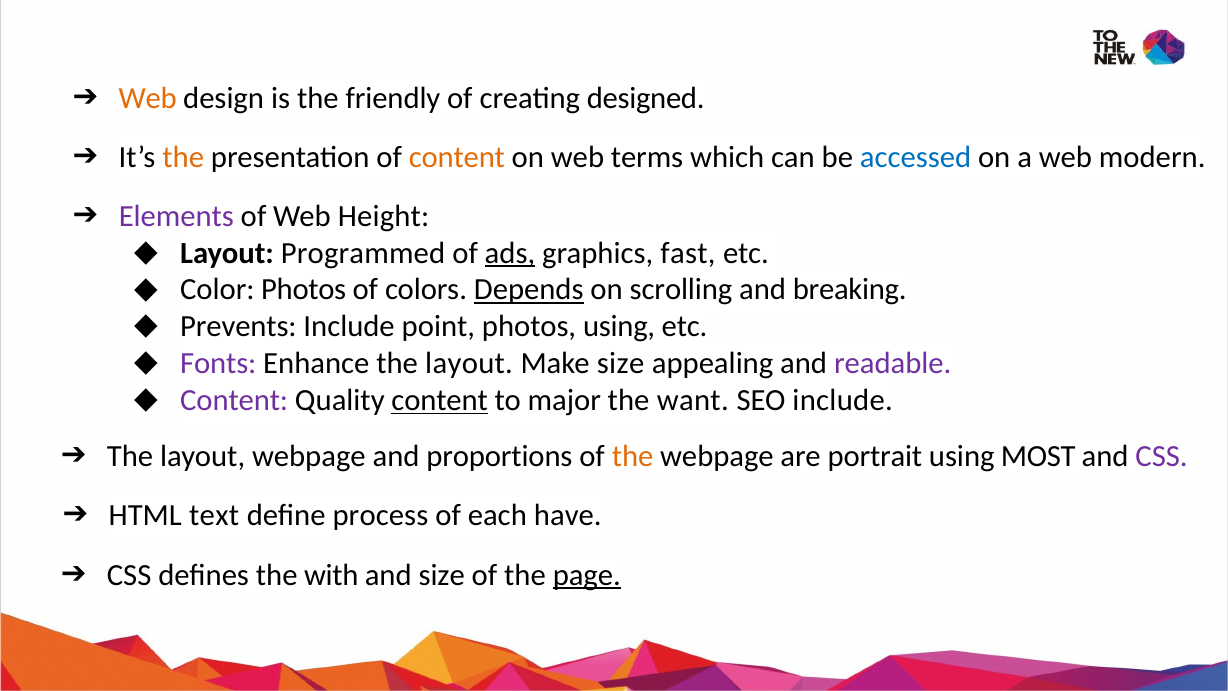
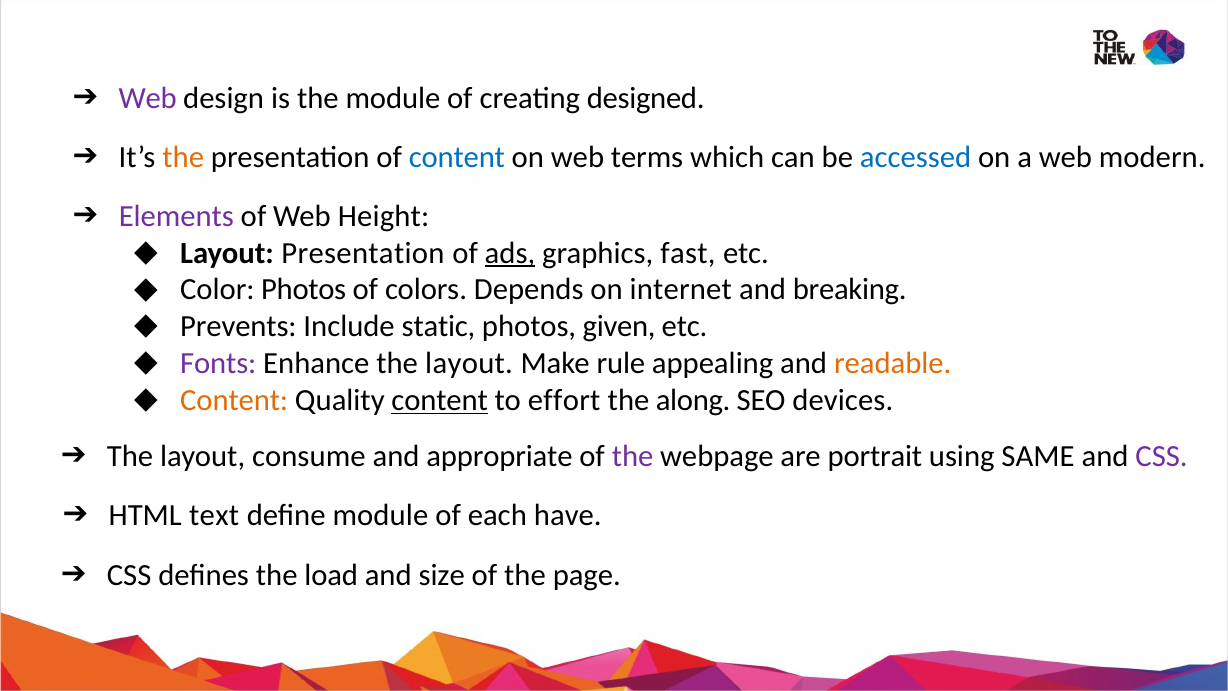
Web colour: orange -> purple (148, 98)
the friendly: friendly -> module (393, 98)
content colour: orange -> blue (457, 157)
Layout Programmed: Programmed -> Presentation (363, 253)
Depends underline: present -> none (529, 290)
scrolling: scrolling -> internet (681, 290)
point: point -> static (438, 327)
photos using: using -> given (619, 327)
Make size: size -> rule (621, 363)
readable colour: purple -> orange (893, 363)
Content colour: purple -> orange (234, 400)
major: major -> effort (564, 400)
want: want -> along (693, 400)
SEO include: include -> devices (843, 400)
layout webpage: webpage -> consume (309, 456)
proportions: proportions -> appropriate (499, 456)
the colour: orange -> purple (633, 456)
MOST: MOST -> SAME (1038, 456)
define process: process -> module (380, 515)
with: with -> load (331, 575)
page underline: present -> none (587, 575)
